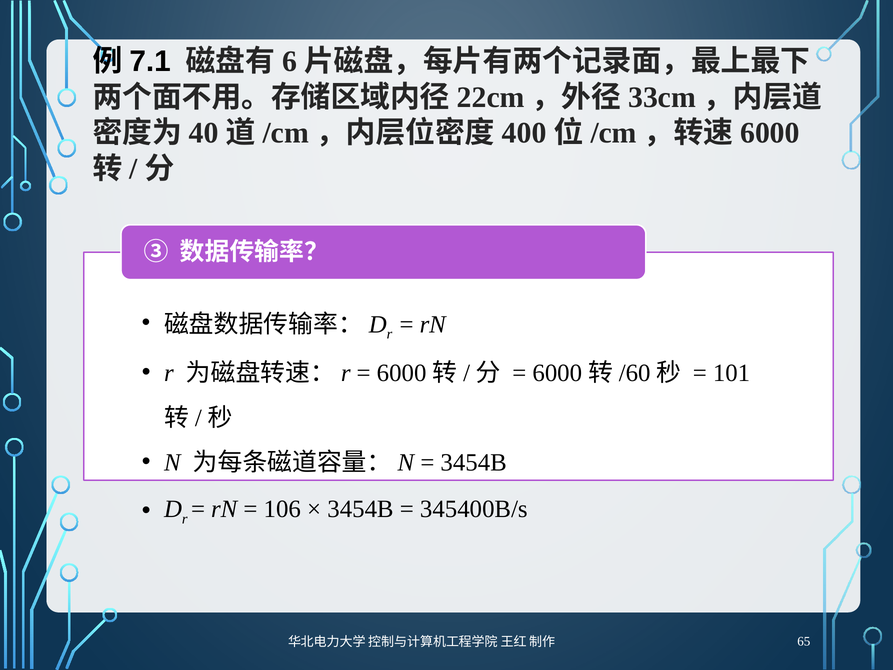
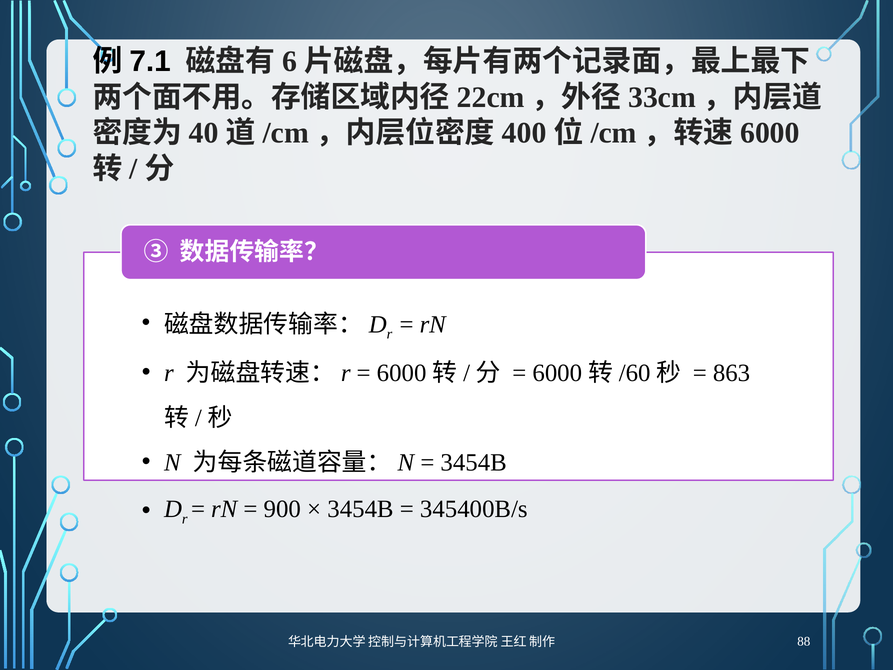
101: 101 -> 863 (732, 373)
106: 106 -> 900 (282, 509)
65: 65 -> 88 (804, 641)
